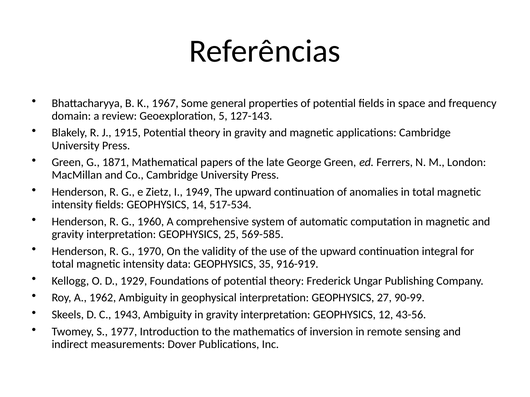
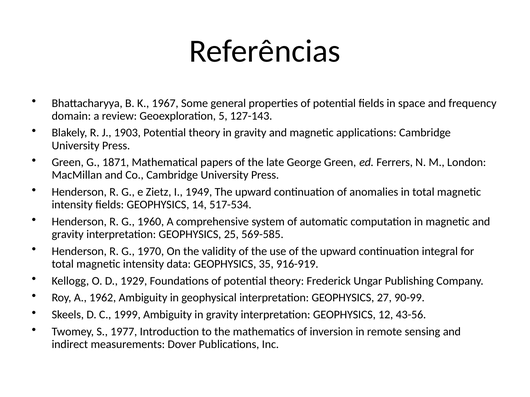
1915: 1915 -> 1903 (127, 133)
1943: 1943 -> 1999 (127, 315)
